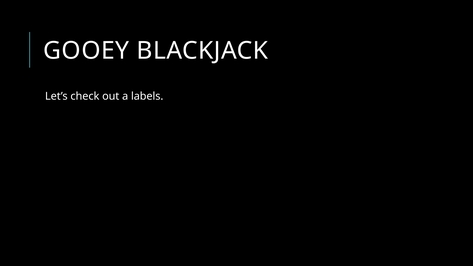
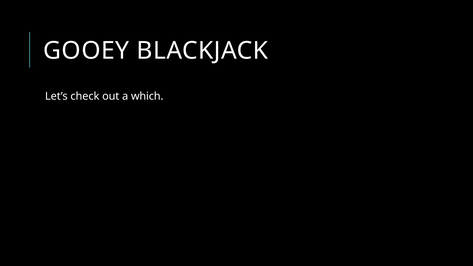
labels: labels -> which (147, 96)
